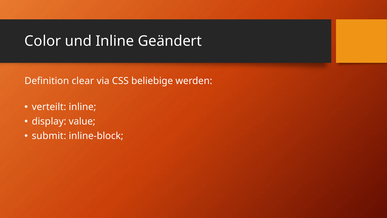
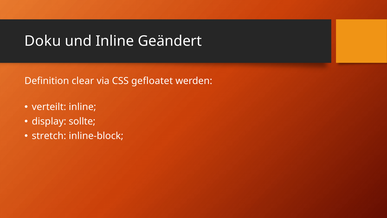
Color: Color -> Doku (43, 41)
beliebige: beliebige -> gefloatet (152, 81)
value: value -> sollte (82, 121)
submit: submit -> stretch (49, 136)
